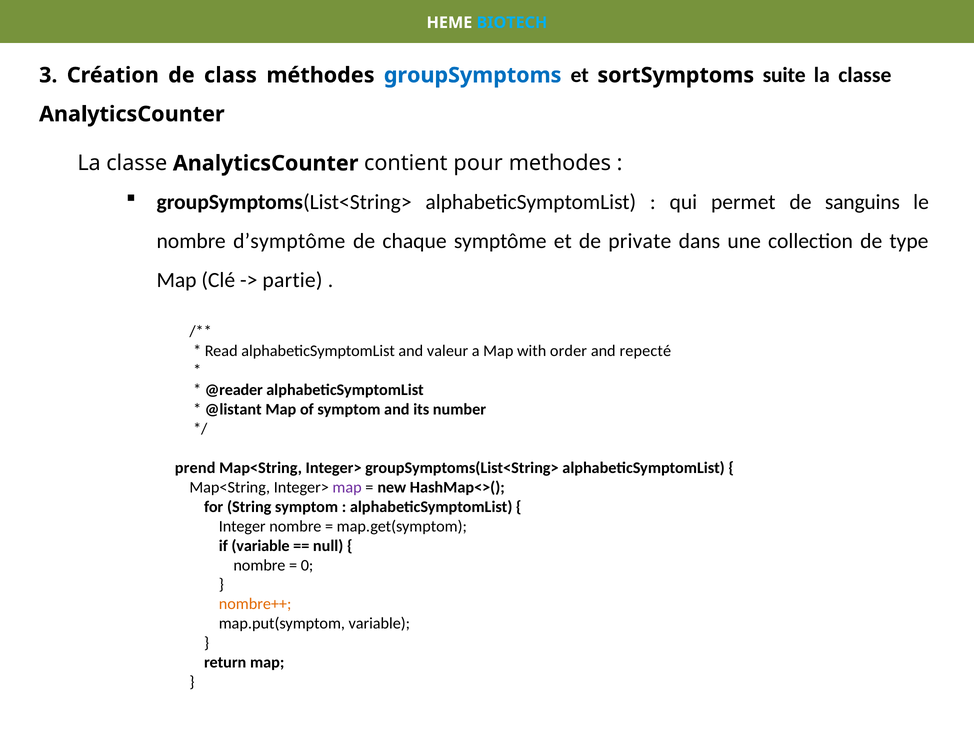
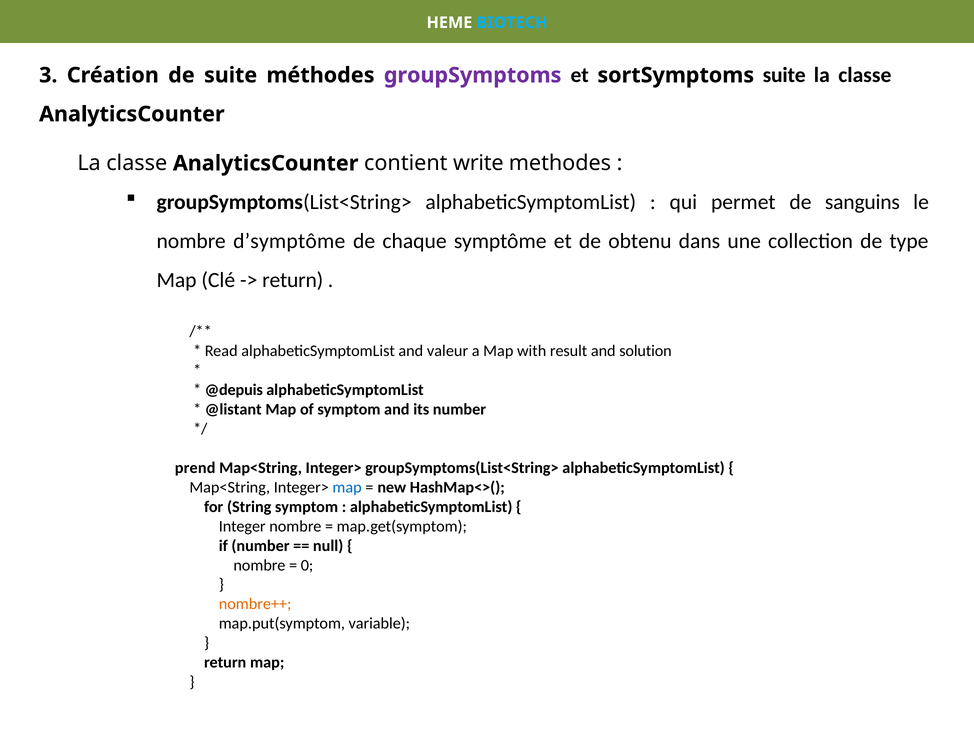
de class: class -> suite (231, 75)
groupSymptoms colour: blue -> purple (473, 75)
pour: pour -> write (478, 163)
private: private -> obtenu (640, 241)
partie: partie -> return (293, 280)
order: order -> result (569, 351)
repecté: repecté -> solution (645, 351)
@reader: @reader -> @depuis (234, 390)
map colour: purple -> blue (347, 488)
if variable: variable -> number (260, 546)
